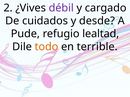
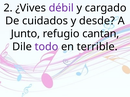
Pude: Pude -> Junto (25, 34)
lealtad: lealtad -> cantan (101, 34)
todo colour: orange -> purple (46, 47)
